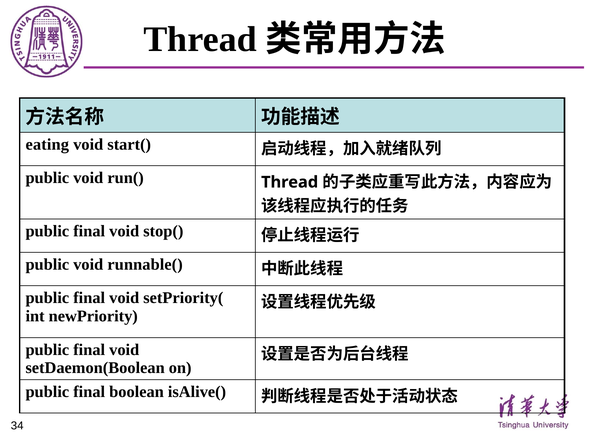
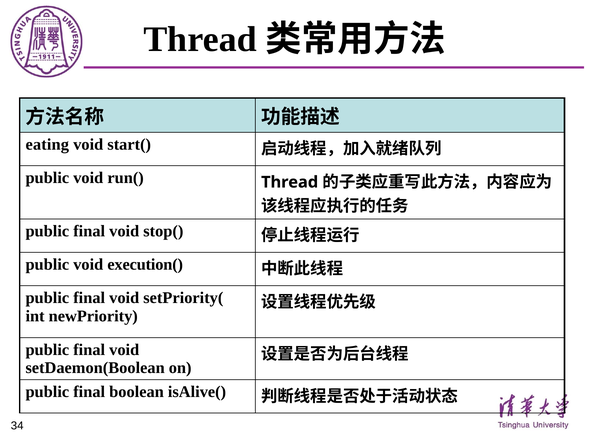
runnable(: runnable( -> execution( (145, 265)
